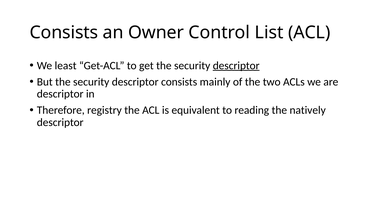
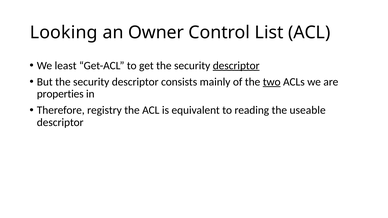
Consists: Consists -> Looking (64, 33)
two underline: none -> present (272, 82)
descriptor: descriptor -> properties (60, 94)
natively: natively -> useable (308, 110)
